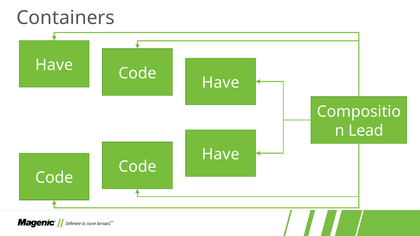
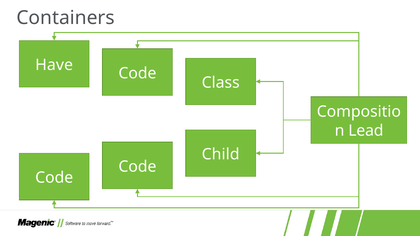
Have: Have -> Class (221, 83)
Have: Have -> Child (221, 154)
